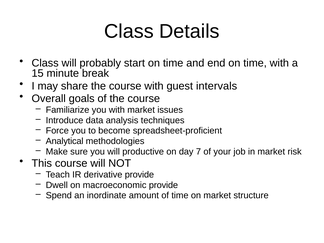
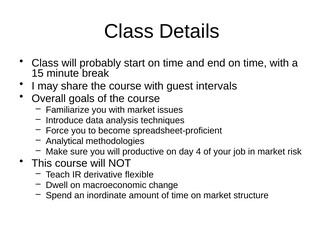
7: 7 -> 4 (198, 152)
derivative provide: provide -> flexible (139, 175)
macroeconomic provide: provide -> change (163, 185)
